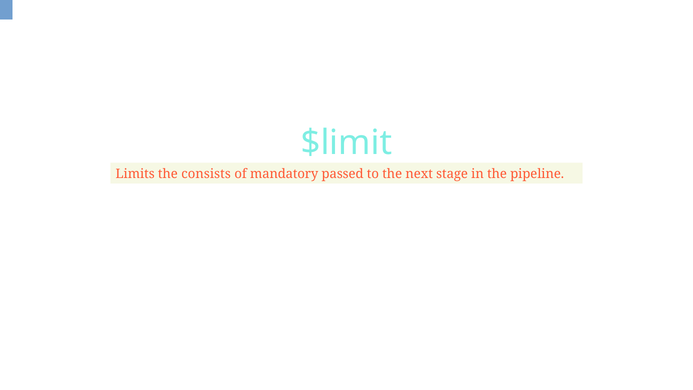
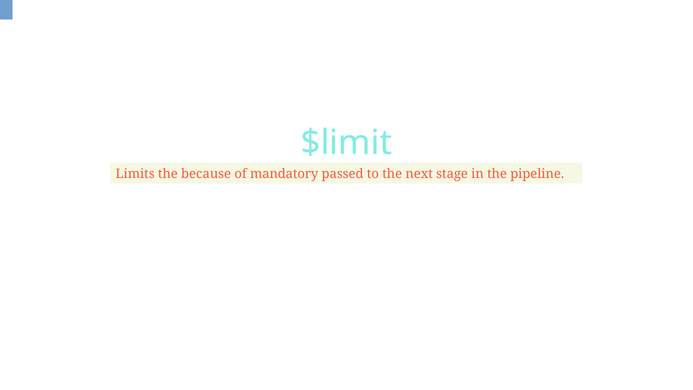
consists: consists -> because (206, 174)
